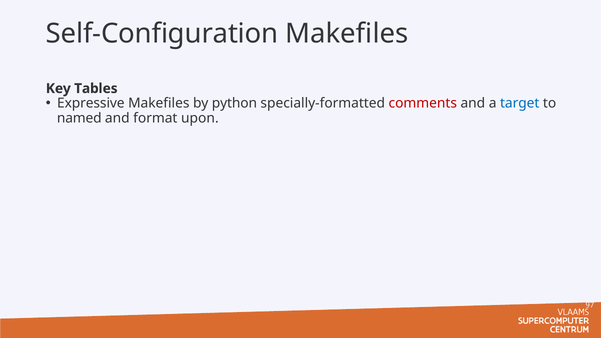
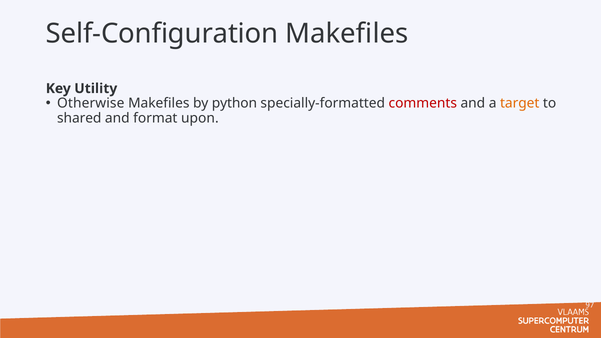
Tables: Tables -> Utility (96, 89)
Expressive: Expressive -> Otherwise (91, 103)
target colour: blue -> orange (520, 103)
named: named -> shared (79, 118)
